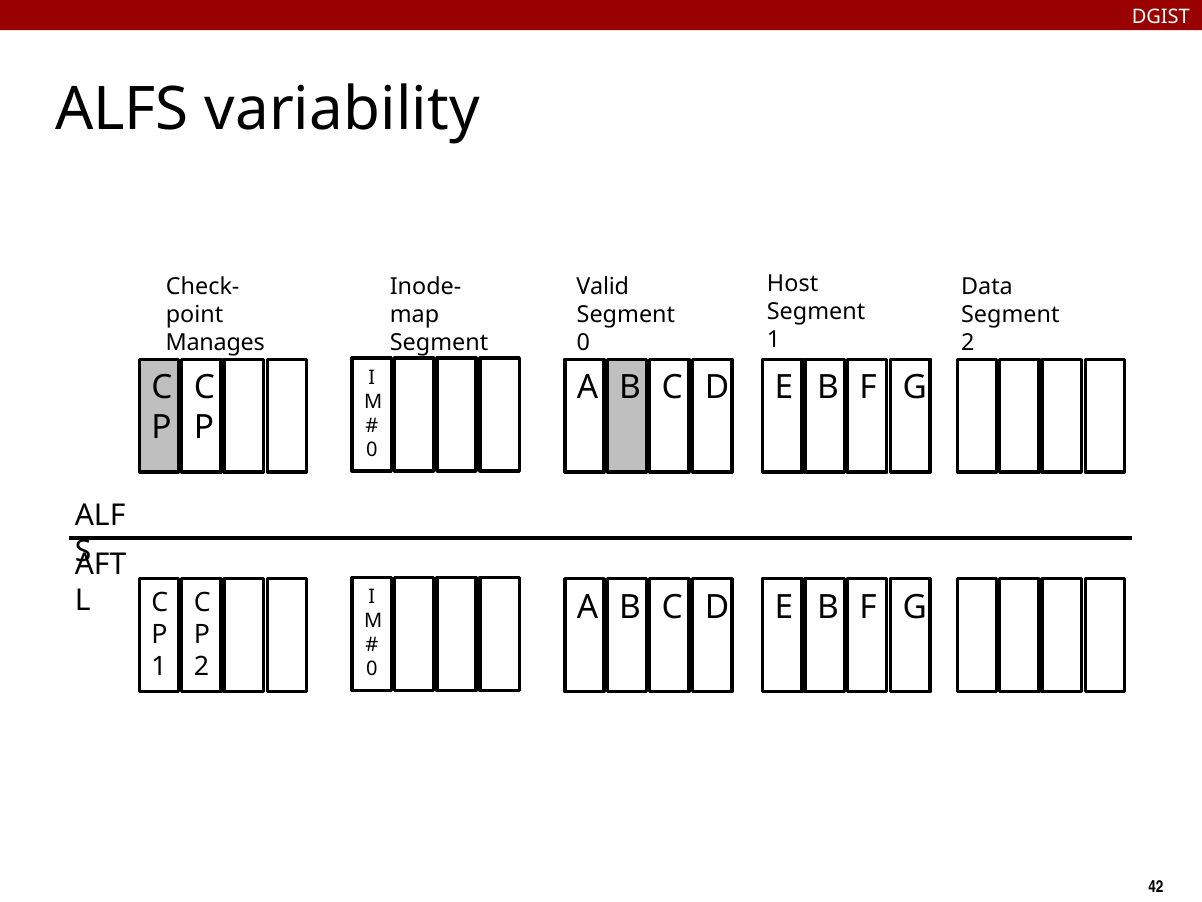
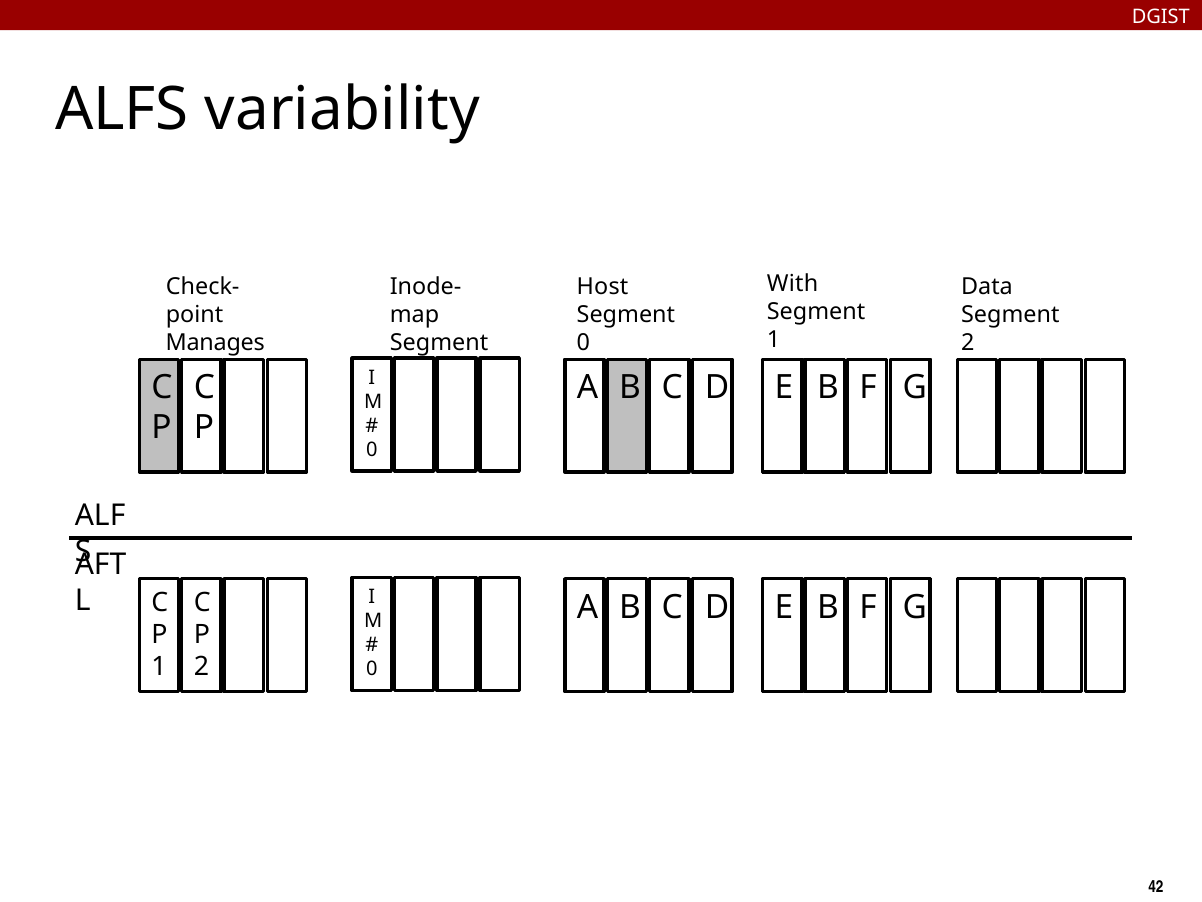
Host: Host -> With (793, 283)
Valid: Valid -> Host (603, 287)
